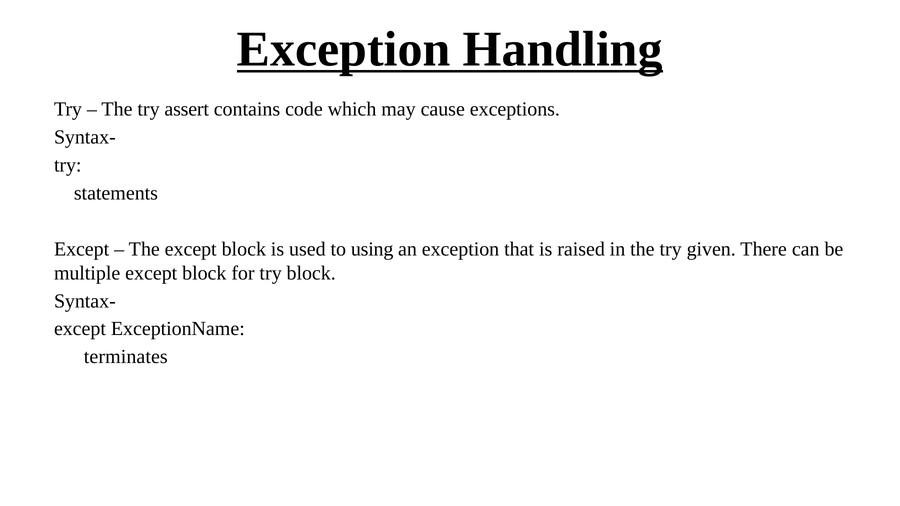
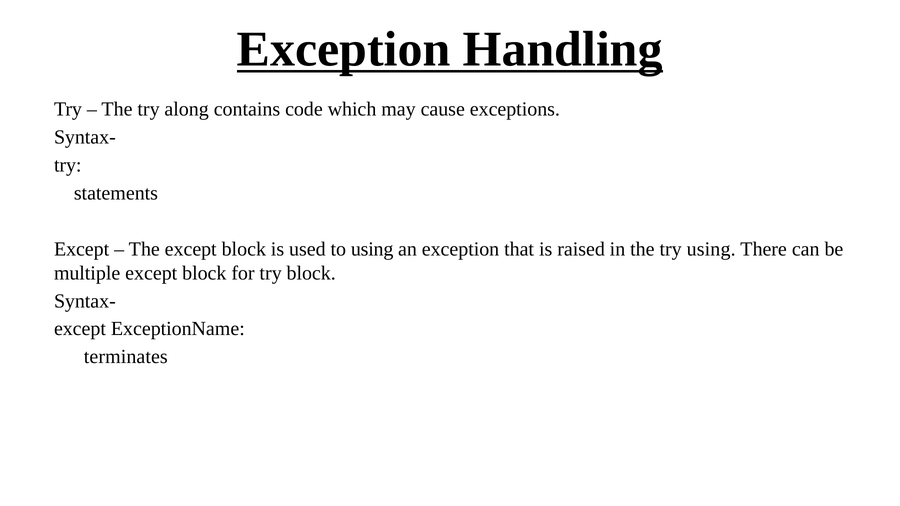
assert: assert -> along (187, 109)
try given: given -> using (711, 249)
